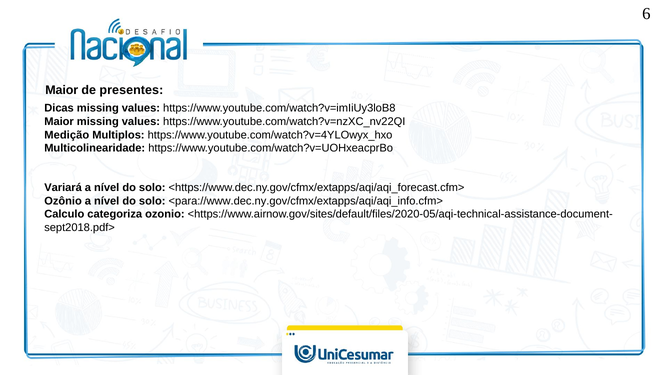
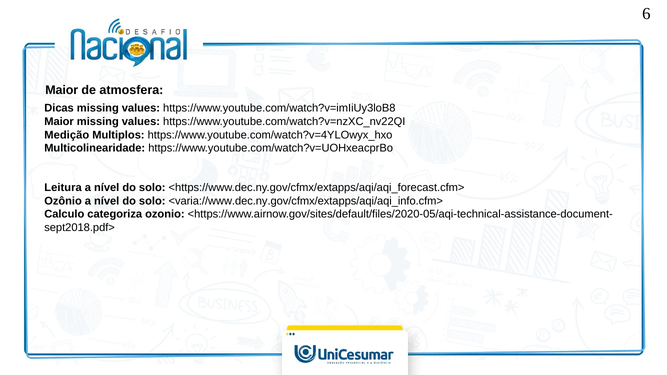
presentes: presentes -> atmosfera (131, 90)
Variará: Variará -> Leitura (63, 188)
<para://www.dec.ny.gov/cfmx/extapps/aqi/aqi_info.cfm>: <para://www.dec.ny.gov/cfmx/extapps/aqi/aqi_info.cfm> -> <varia://www.dec.ny.gov/cfmx/extapps/aqi/aqi_info.cfm> (306, 201)
